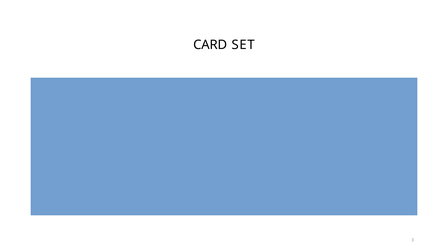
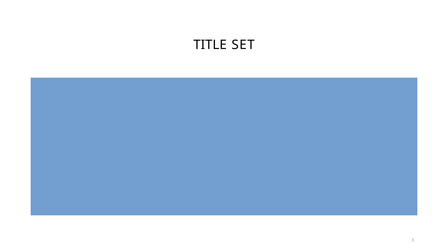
CARD: CARD -> TITLE (210, 45)
